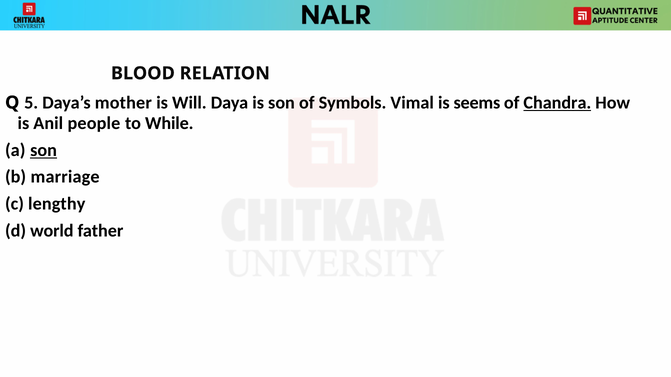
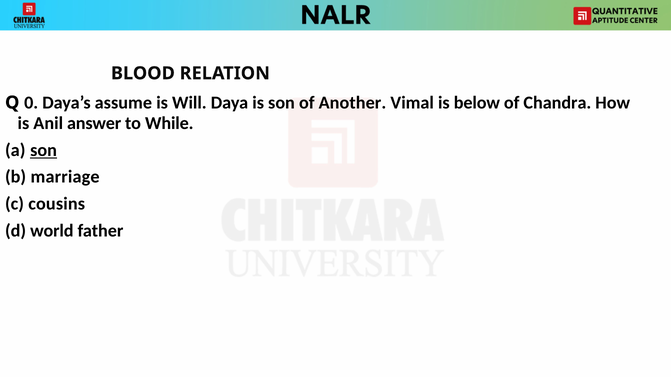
5: 5 -> 0 (31, 103)
mother: mother -> assume (123, 103)
Symbols: Symbols -> Another (352, 103)
seems: seems -> below (477, 103)
Chandra underline: present -> none (557, 103)
people: people -> answer (94, 123)
lengthy: lengthy -> cousins (57, 204)
